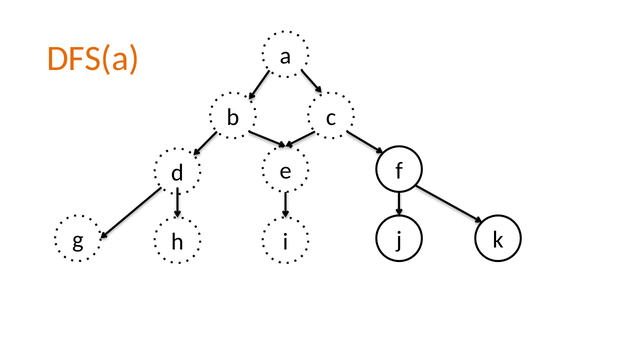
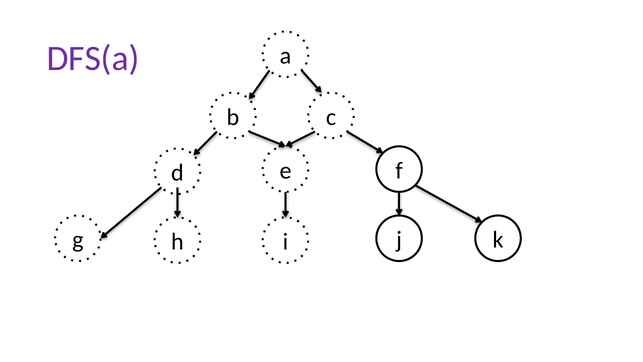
DFS(a colour: orange -> purple (93, 59)
